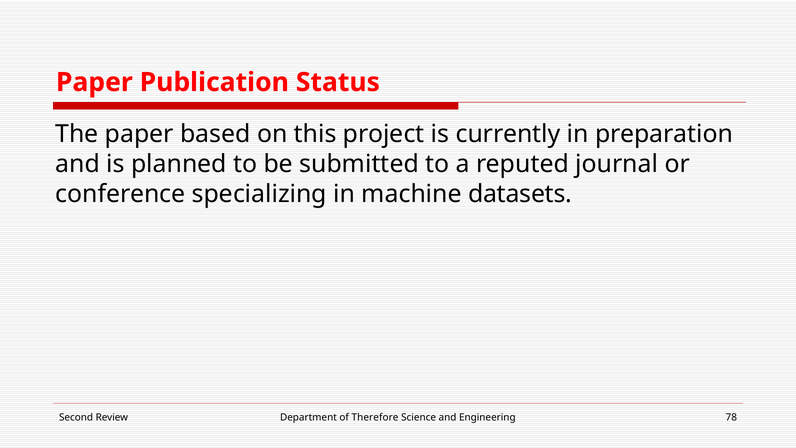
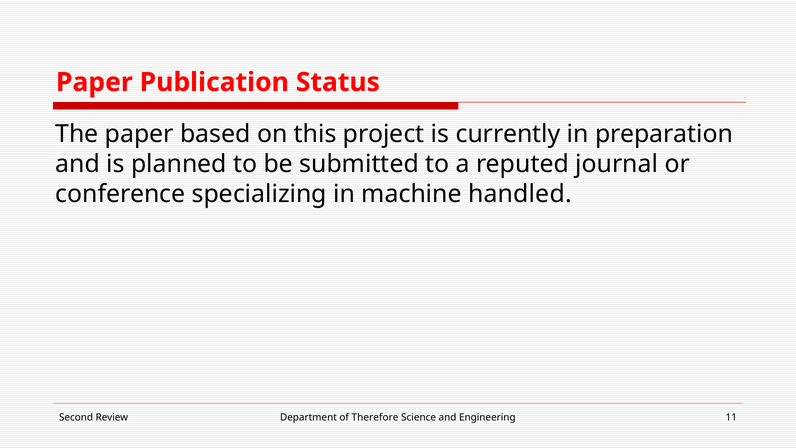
datasets: datasets -> handled (520, 194)
78: 78 -> 11 (731, 417)
